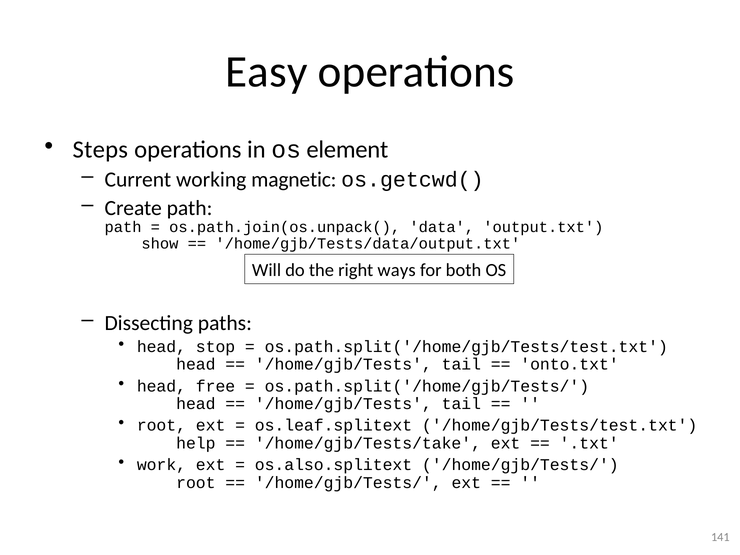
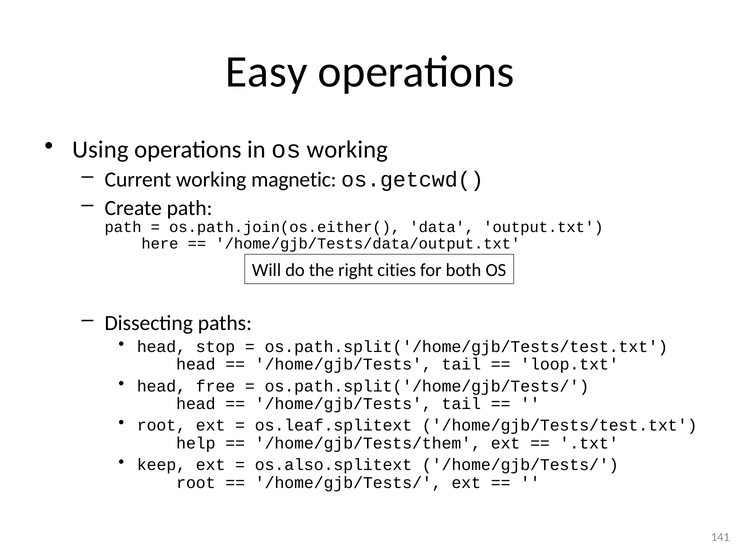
Steps: Steps -> Using (100, 150)
os element: element -> working (347, 150)
os.path.join(os.unpack(: os.path.join(os.unpack( -> os.path.join(os.either( (285, 227)
show: show -> here (160, 244)
ways: ways -> cities (397, 270)
onto.txt: onto.txt -> loop.txt (570, 365)
/home/gjb/Tests/take: /home/gjb/Tests/take -> /home/gjb/Tests/them (368, 443)
work: work -> keep (161, 465)
